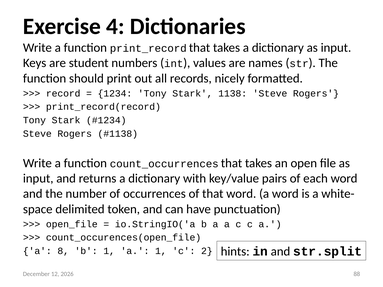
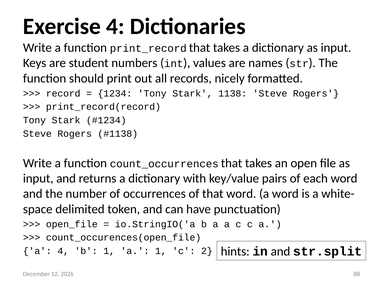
a 8: 8 -> 4 (63, 251)
